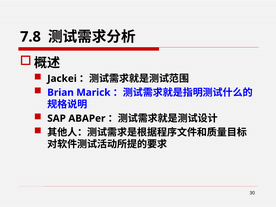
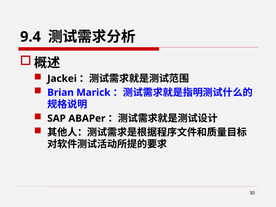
7.8: 7.8 -> 9.4 (30, 37)
